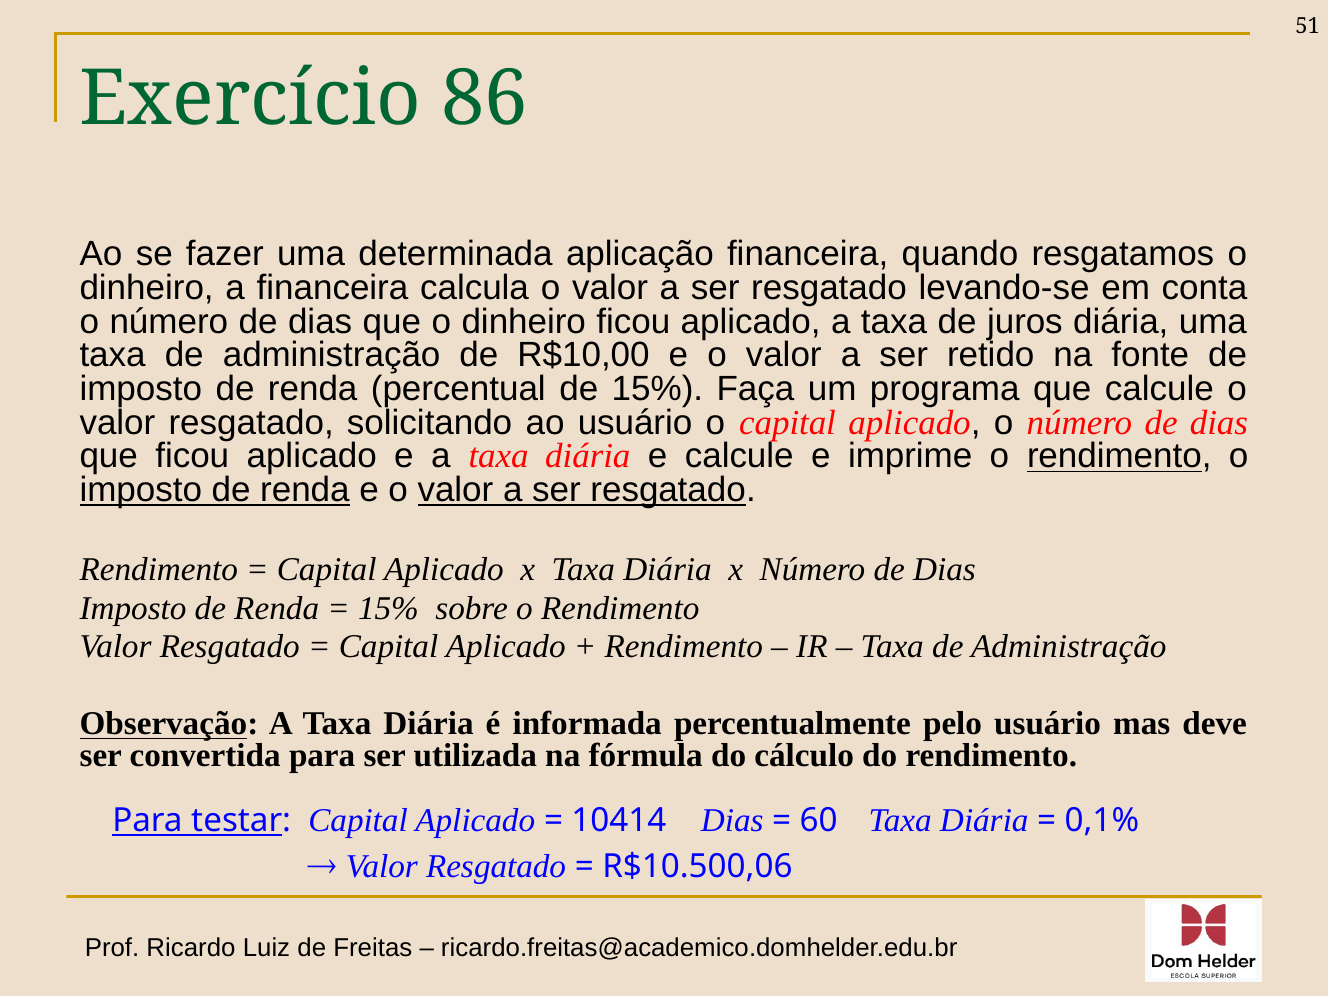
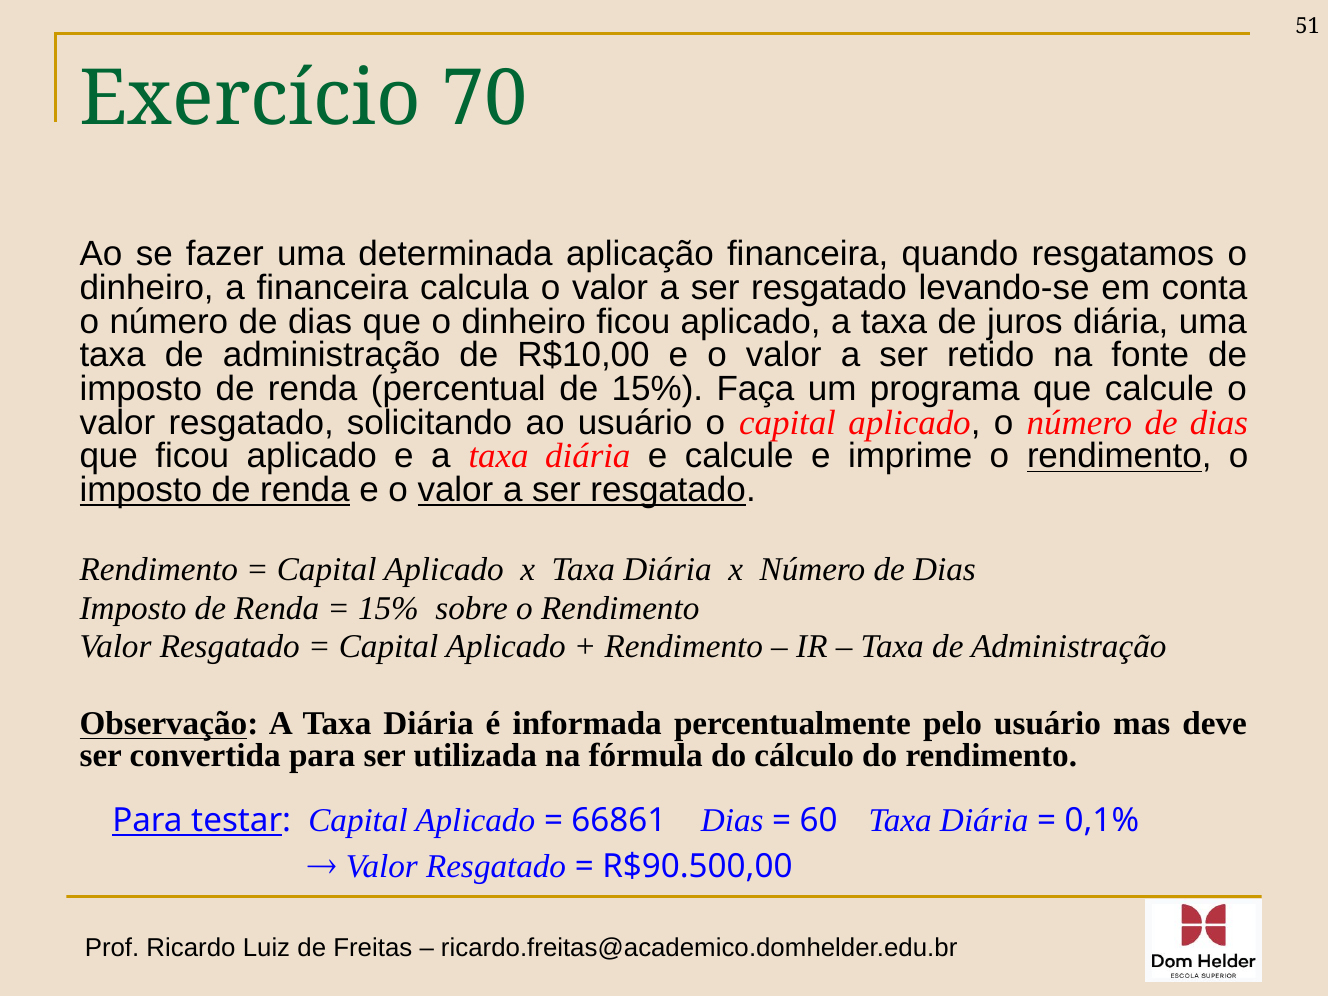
86: 86 -> 70 (485, 99)
10414: 10414 -> 66861 (619, 820)
R$10.500,06: R$10.500,06 -> R$90.500,00 (697, 866)
